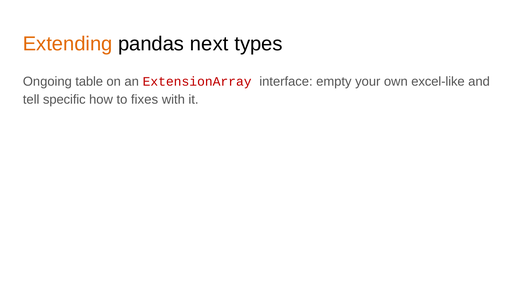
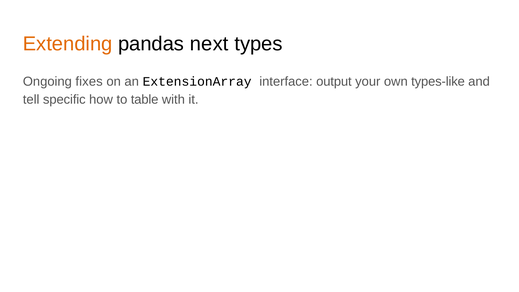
table: table -> fixes (89, 82)
ExtensionArray colour: red -> black (197, 82)
empty: empty -> output (334, 82)
excel-like: excel-like -> types-like (438, 82)
fixes: fixes -> table (145, 100)
